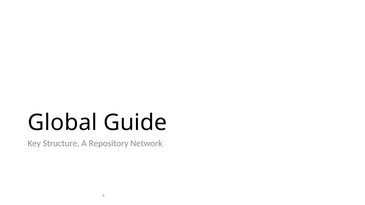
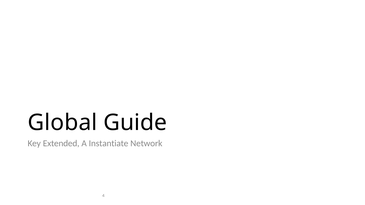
Structure: Structure -> Extended (61, 144)
Repository: Repository -> Instantiate (109, 144)
